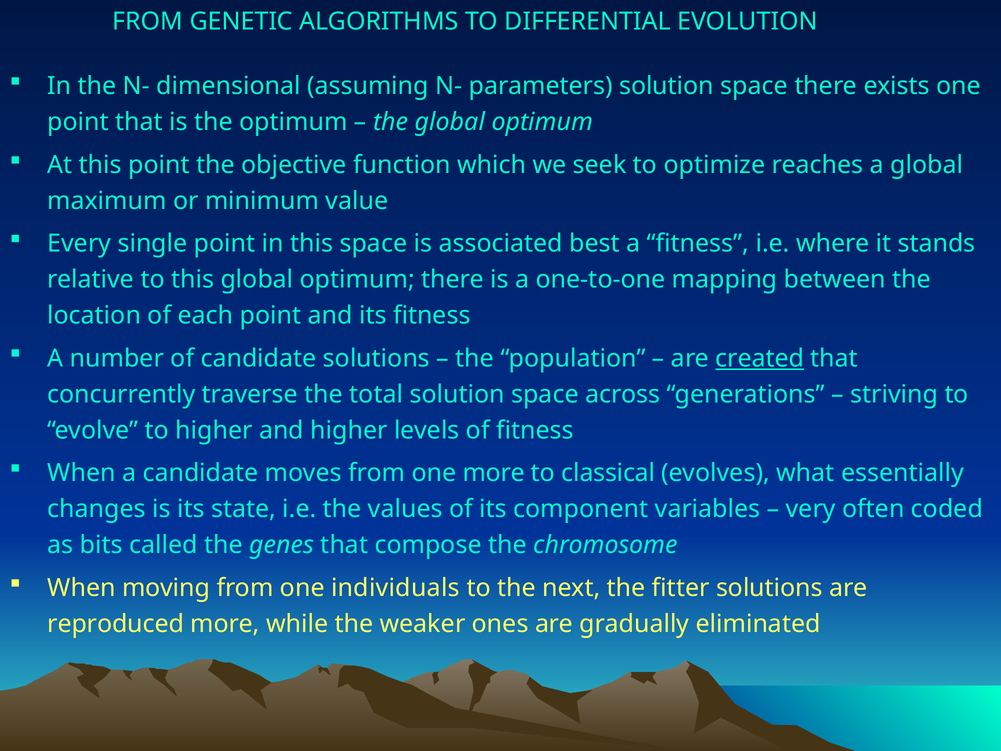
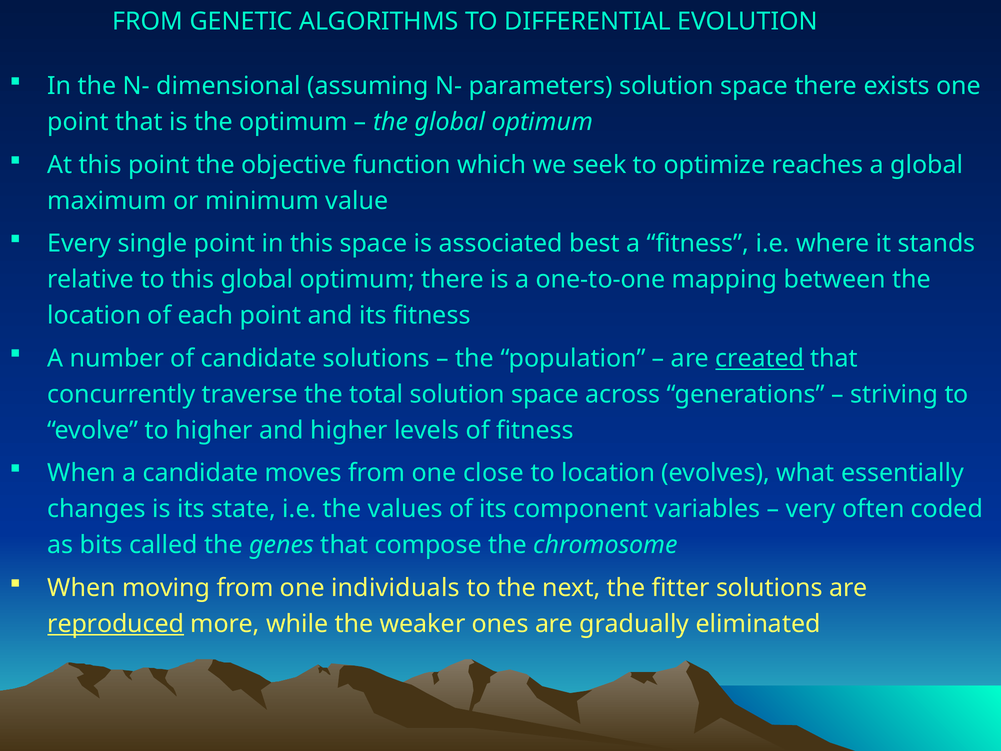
one more: more -> close (493, 473)
to classical: classical -> location (608, 473)
reproduced underline: none -> present (116, 624)
